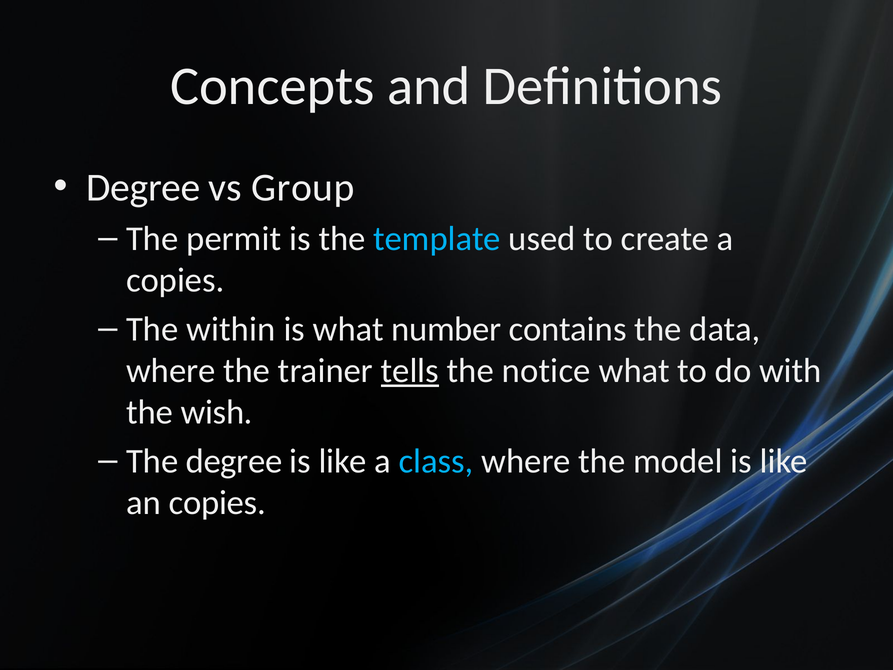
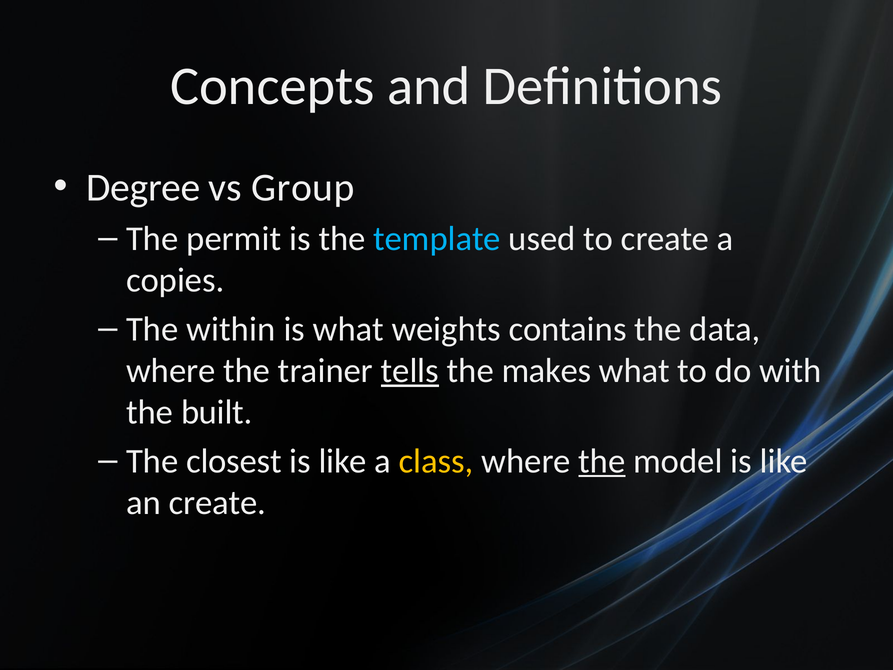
number: number -> weights (446, 329)
notice: notice -> makes (546, 371)
wish: wish -> built (217, 412)
The degree: degree -> closest (234, 461)
class colour: light blue -> yellow (436, 461)
the underline: none -> present (602, 461)
an copies: copies -> create (217, 503)
